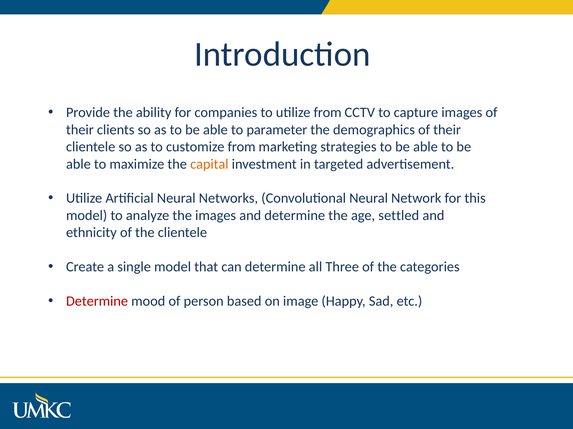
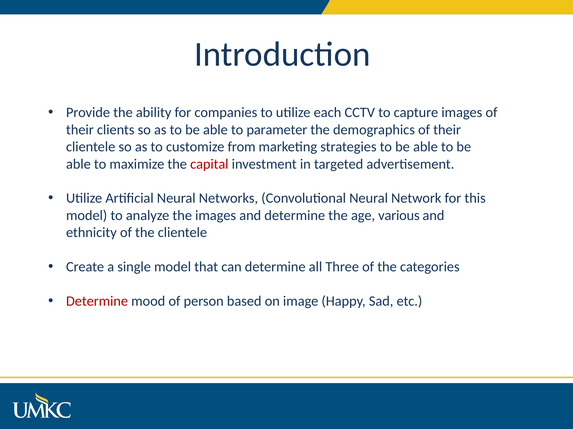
utilize from: from -> each (327, 113)
capital colour: orange -> red (209, 164)
settled: settled -> various (399, 216)
